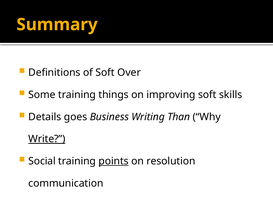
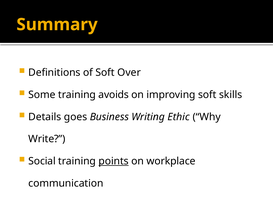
things: things -> avoids (114, 95)
Than: Than -> Ethic (179, 117)
Write underline: present -> none (47, 139)
resolution: resolution -> workplace (171, 161)
